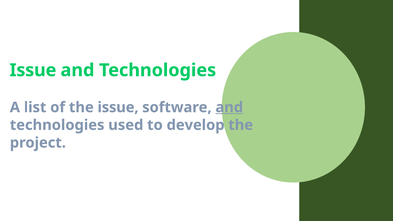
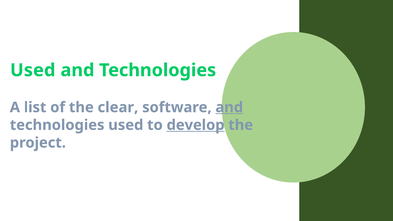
Issue: Issue -> Used (33, 70)
the issue: issue -> clear (118, 107)
develop underline: none -> present (196, 125)
